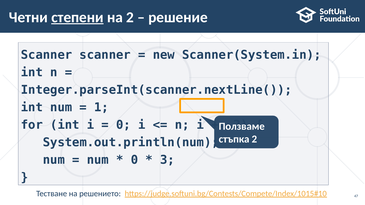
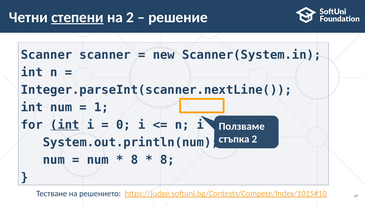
int underline: none -> present (65, 125)
0: 0 -> 8 (134, 160)
3: 3 -> 8 (167, 160)
